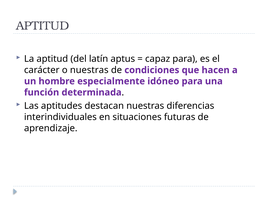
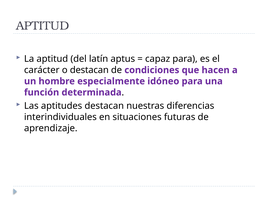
o nuestras: nuestras -> destacan (89, 70)
